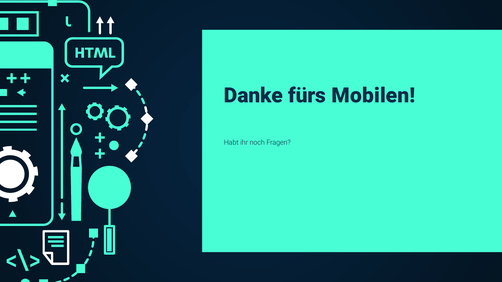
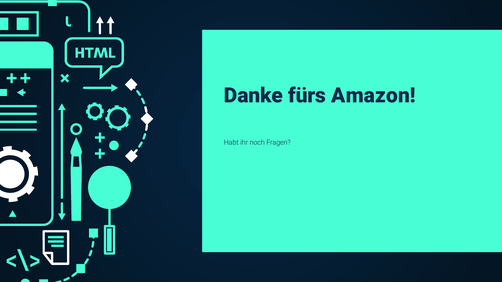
Mobilen: Mobilen -> Amazon (374, 96)
